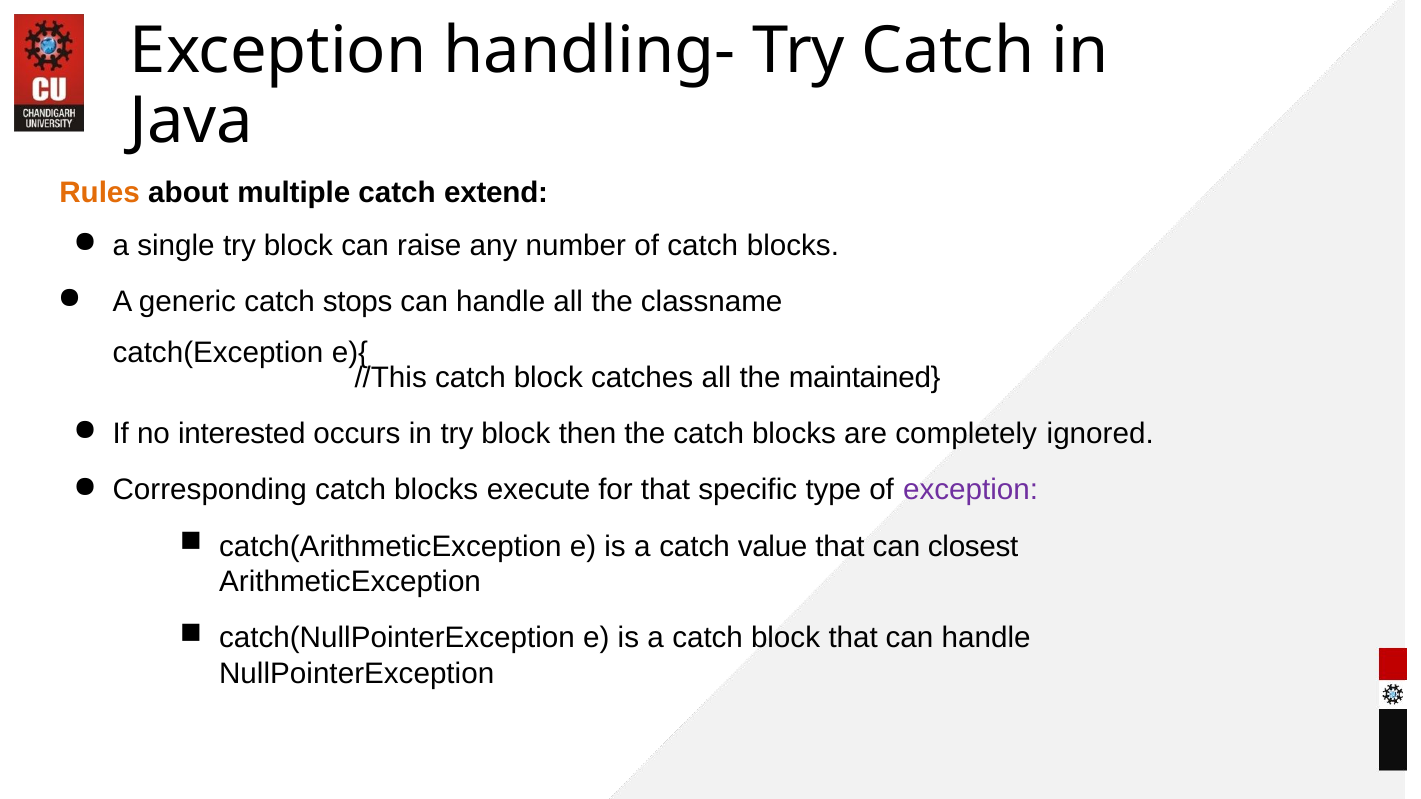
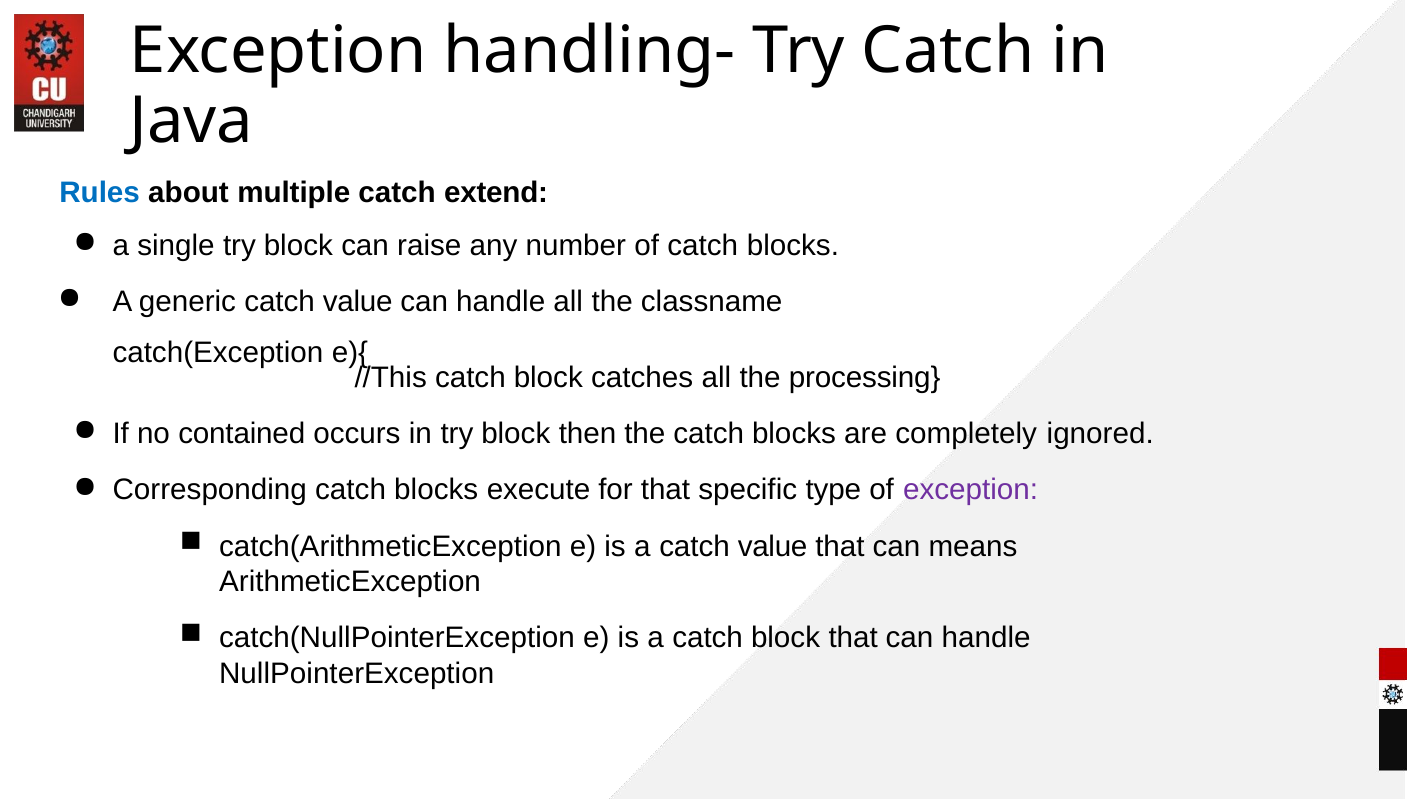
Rules colour: orange -> blue (100, 193)
generic catch stops: stops -> value (358, 302)
maintained: maintained -> processing (865, 378)
interested: interested -> contained (242, 434)
closest: closest -> means (973, 547)
